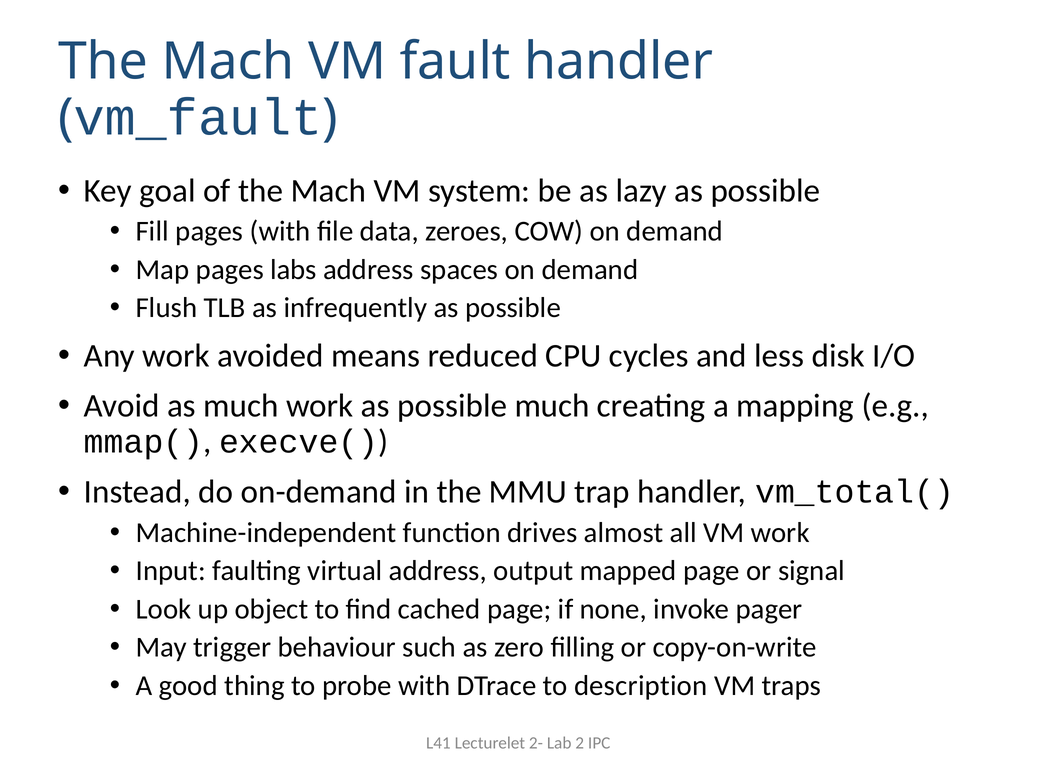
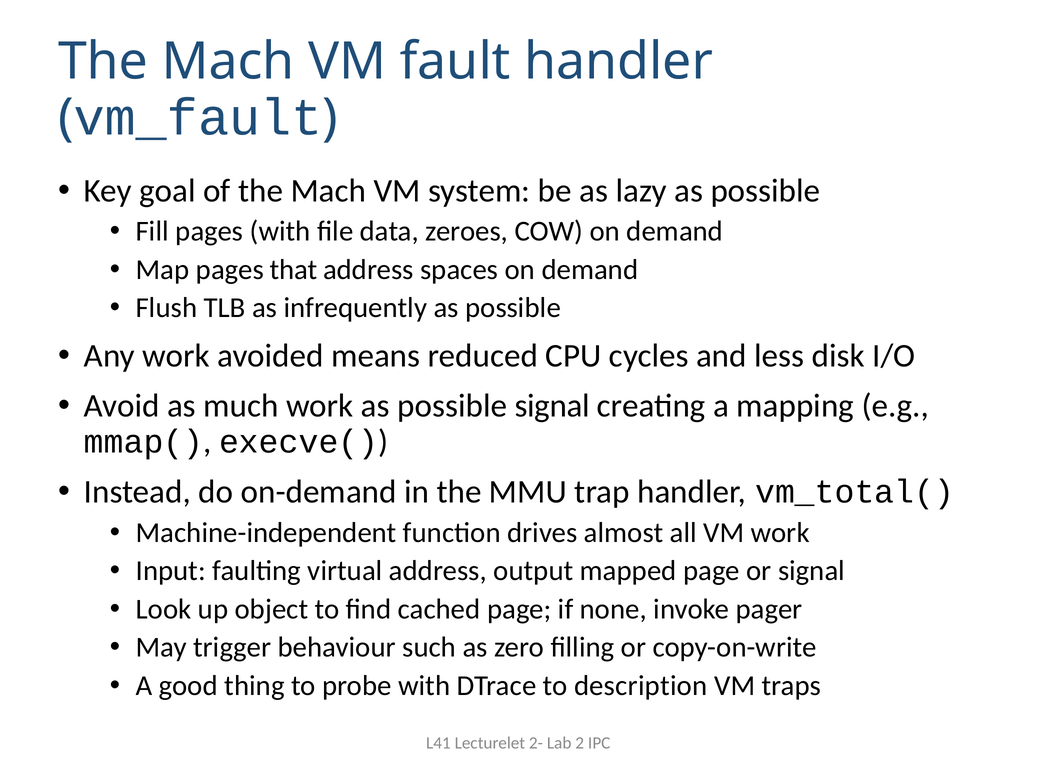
labs: labs -> that (294, 269)
possible much: much -> signal (552, 406)
